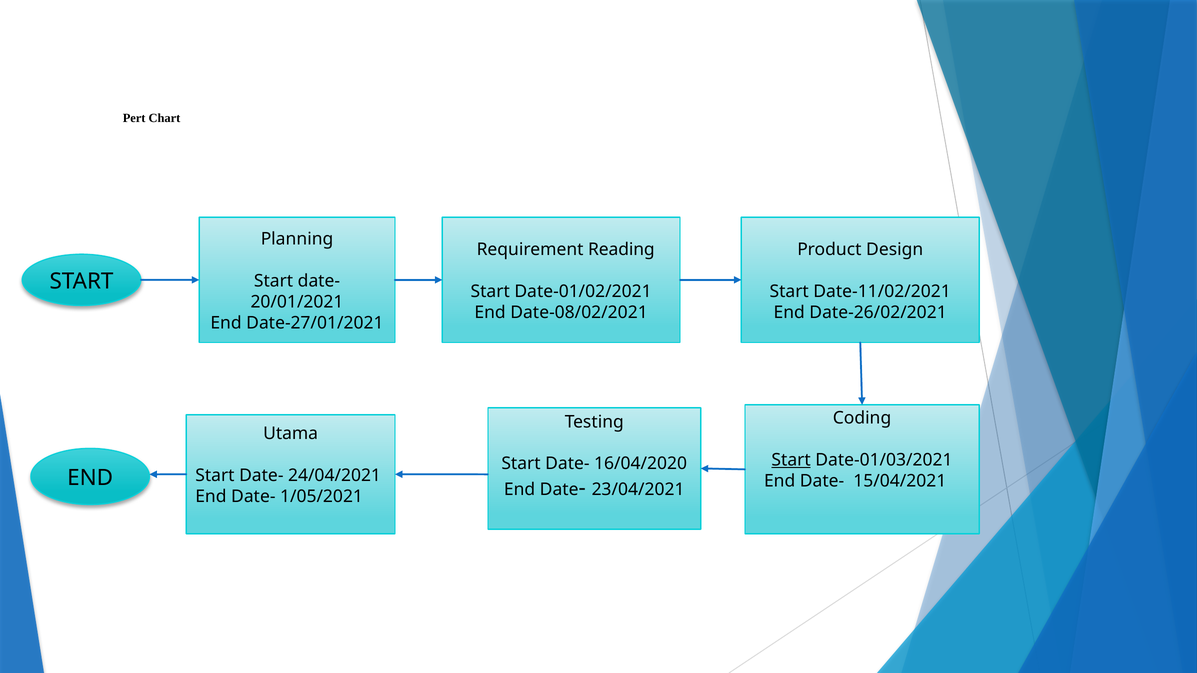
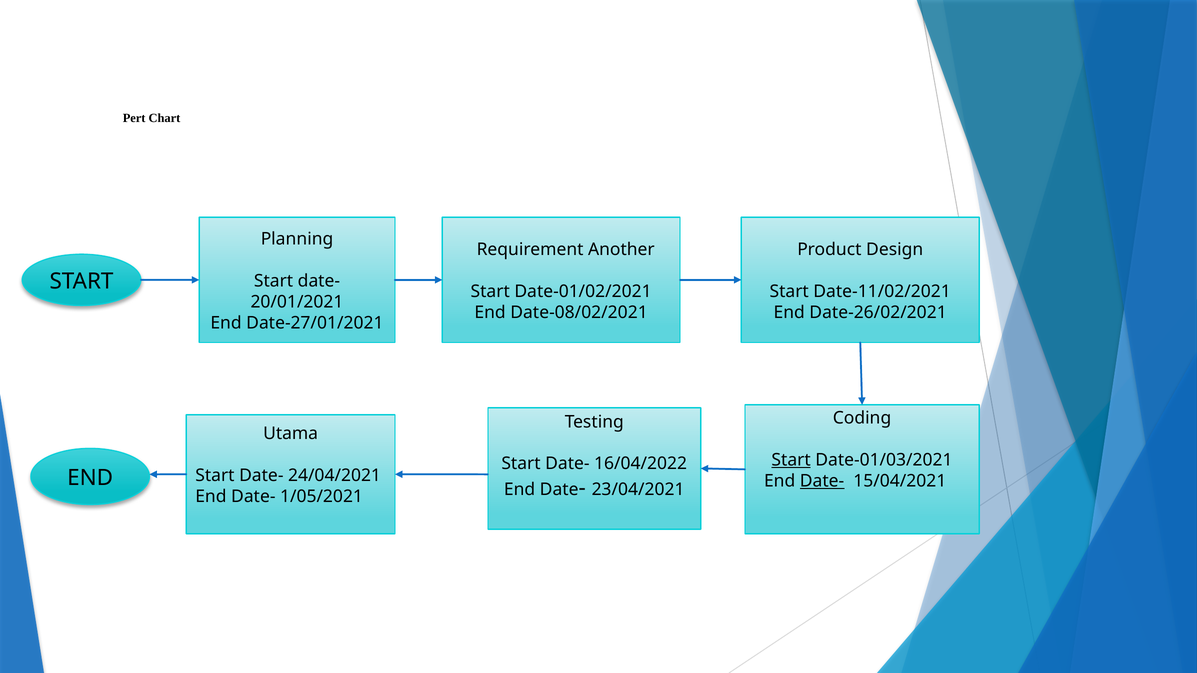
Reading: Reading -> Another (621, 250)
16/04/2020: 16/04/2020 -> 16/04/2022 (641, 464)
Date- underline: none -> present (822, 481)
